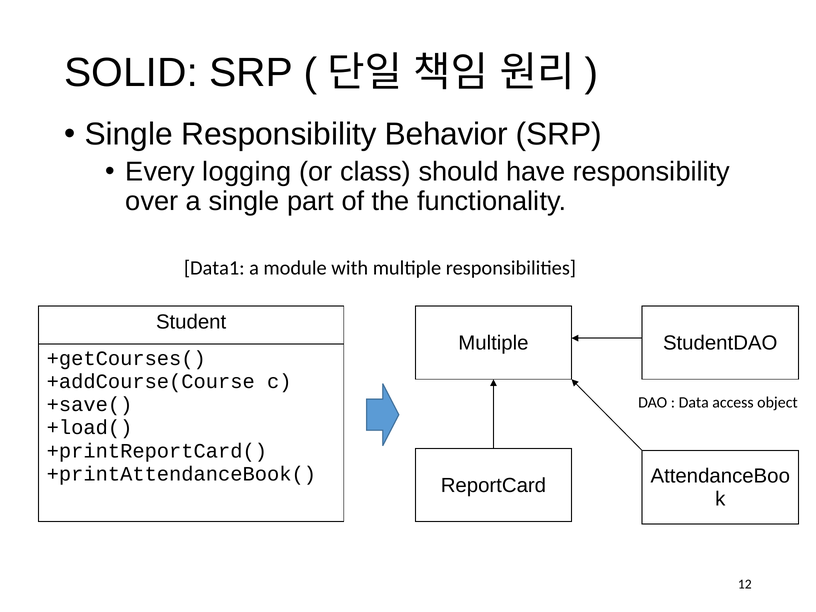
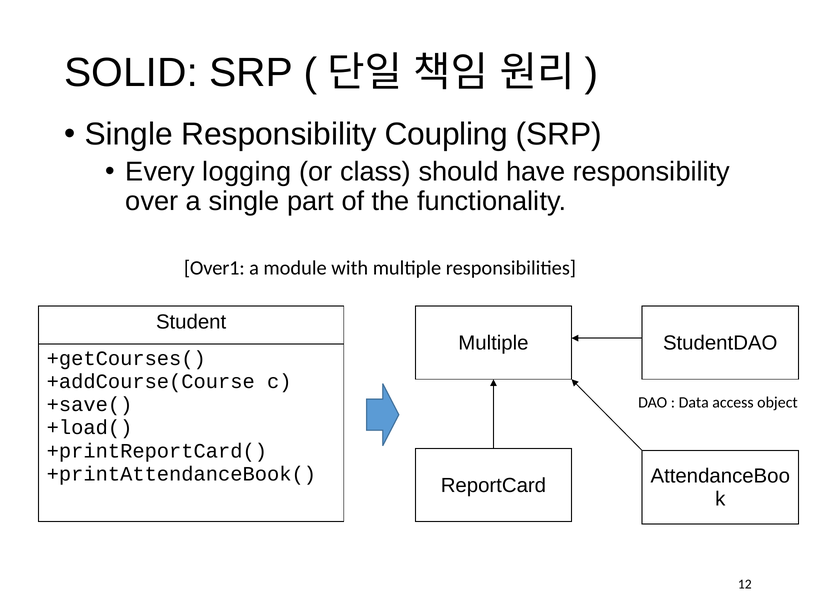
Behavior: Behavior -> Coupling (446, 134)
Data1: Data1 -> Over1 (214, 268)
